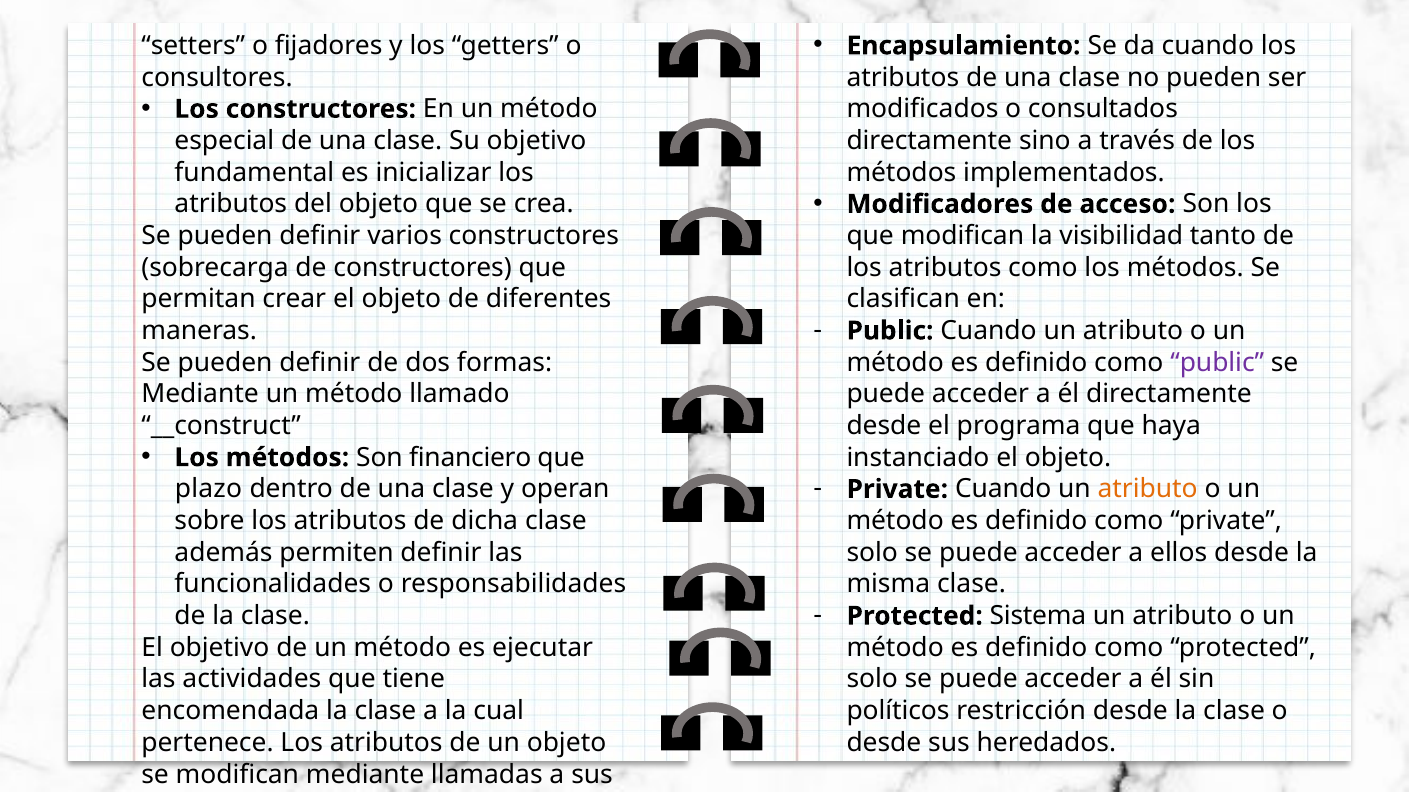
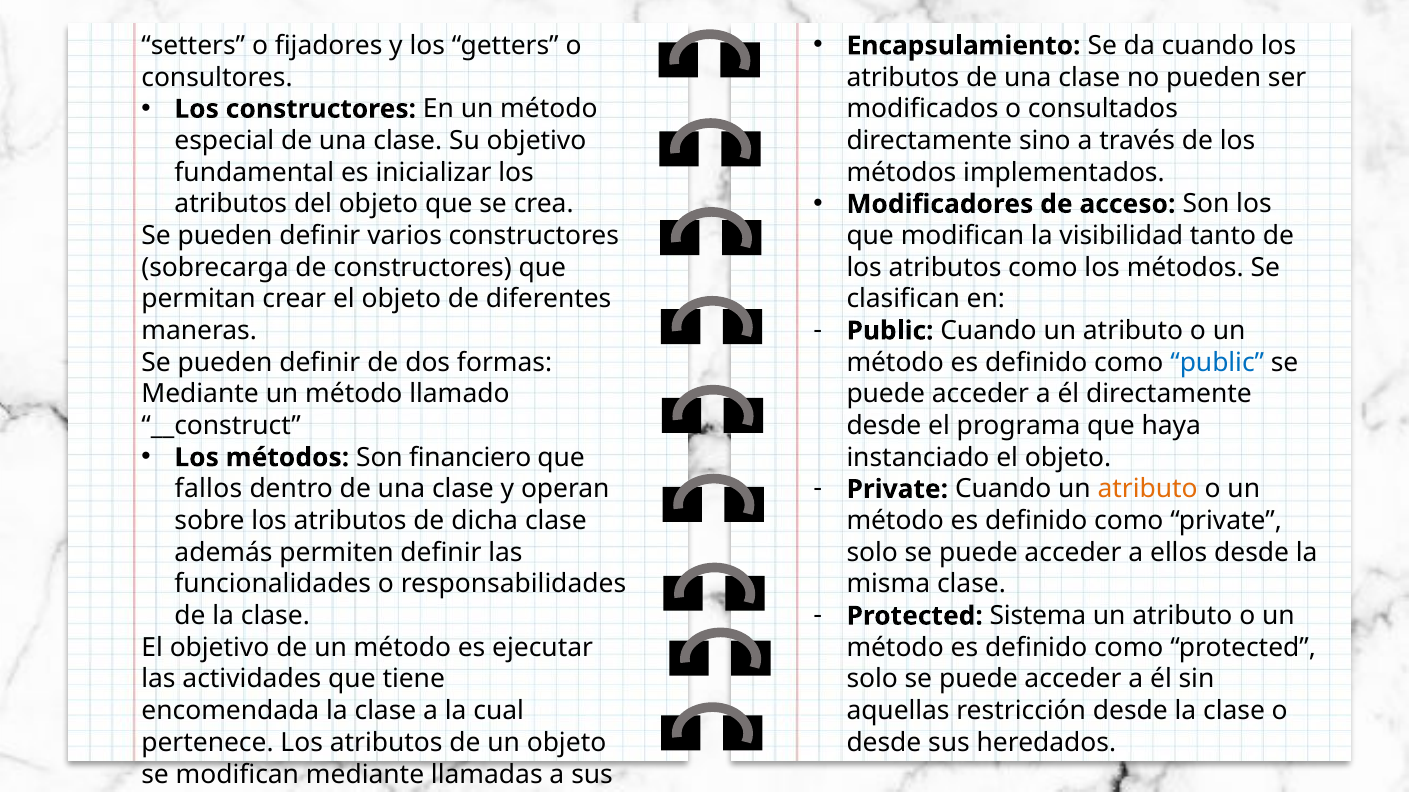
public colour: purple -> blue (1217, 363)
plazo: plazo -> fallos (208, 490)
políticos: políticos -> aquellas (898, 711)
